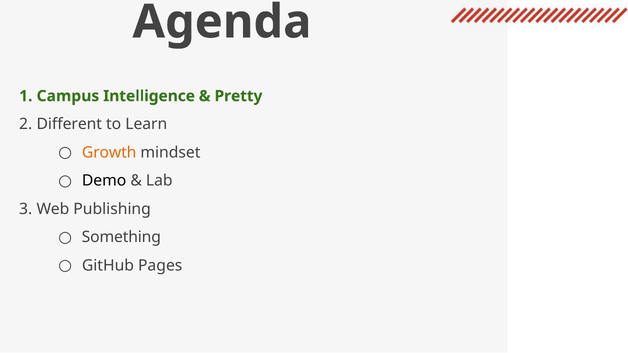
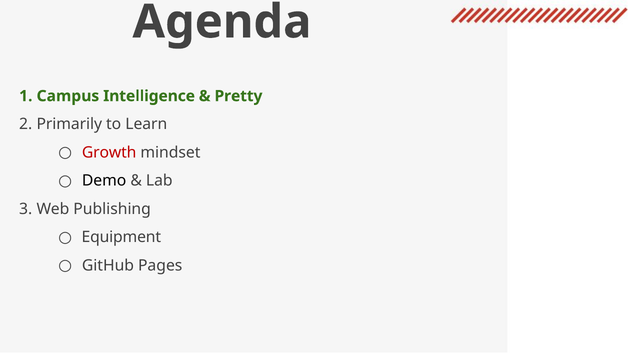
Different: Different -> Primarily (69, 124)
Growth colour: orange -> red (109, 153)
Something: Something -> Equipment (121, 237)
